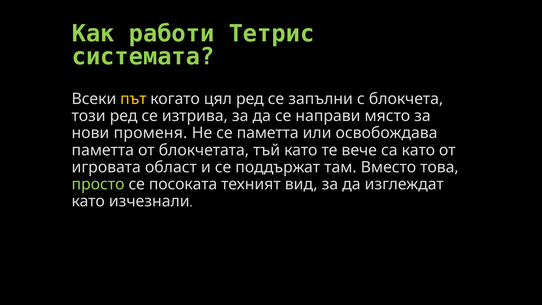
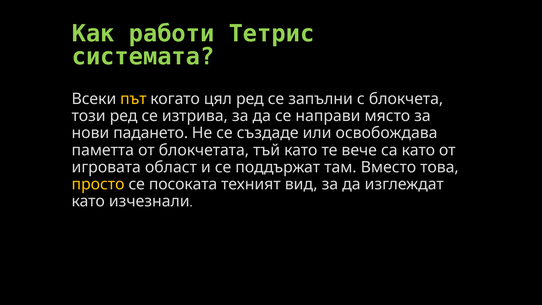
променя: променя -> падането (151, 133)
се паметта: паметта -> създаде (268, 133)
просто colour: light green -> yellow (98, 184)
